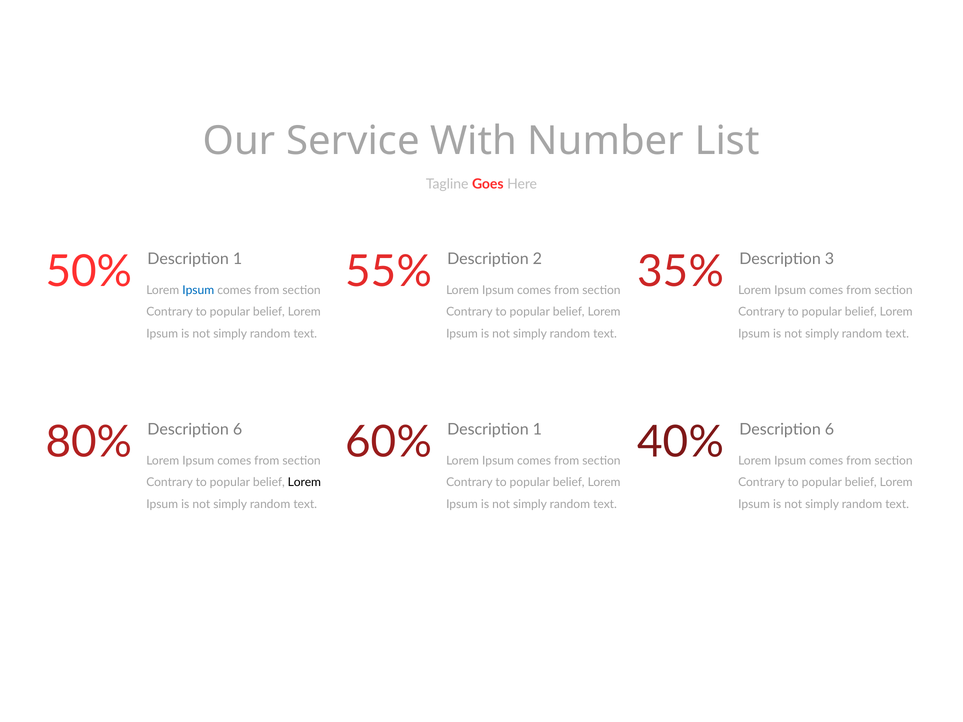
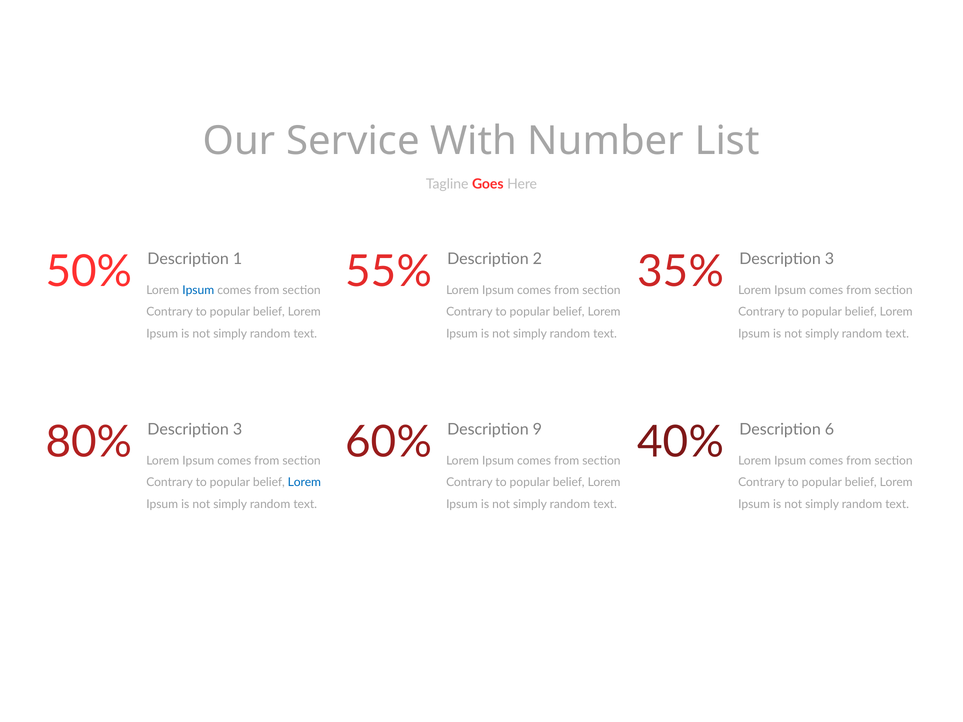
6: 6 -> 3 (238, 430)
1: 1 -> 9 (537, 430)
Lorem colour: black -> blue (304, 483)
